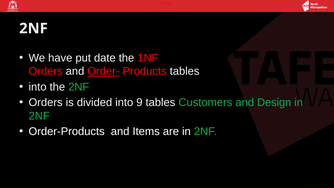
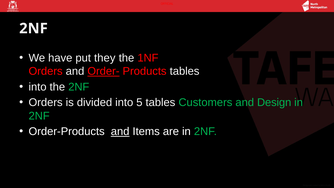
date: date -> they (105, 58)
9: 9 -> 5 (139, 102)
and underline: none -> present (120, 131)
